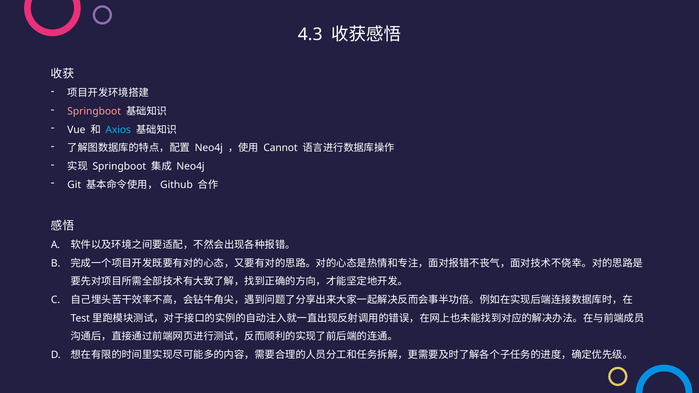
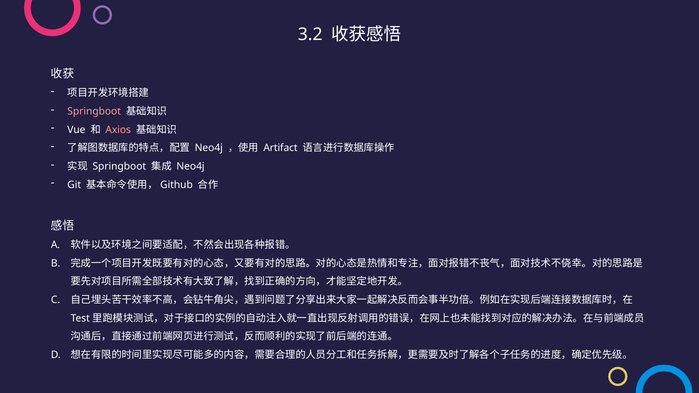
4.3: 4.3 -> 3.2 (310, 35)
Axios colour: light blue -> pink (118, 130)
Cannot: Cannot -> Artifact (281, 148)
